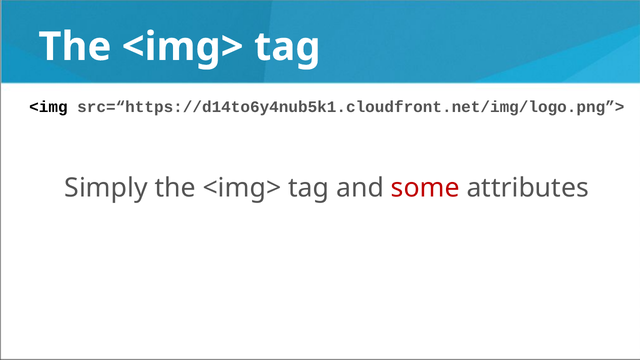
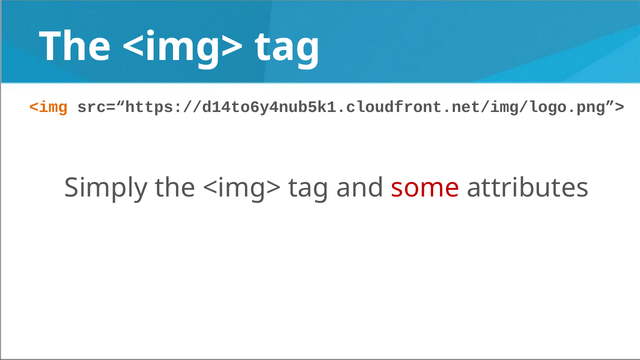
<img colour: black -> orange (48, 107)
